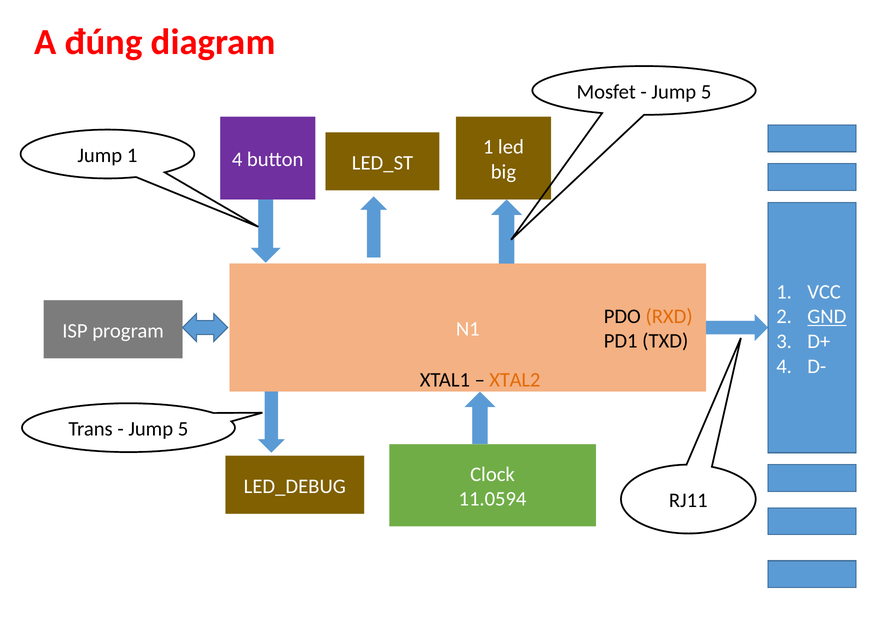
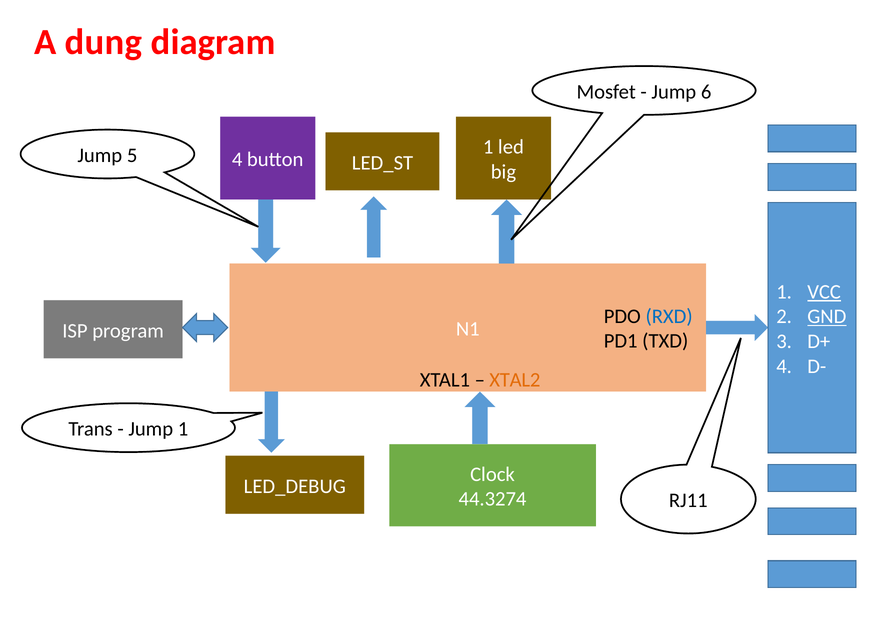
đúng: đúng -> dung (104, 42)
5: 5 -> 6 (706, 92)
Jump 1: 1 -> 5 (132, 155)
VCC underline: none -> present (824, 292)
RXD colour: orange -> blue (669, 316)
5: 5 -> 1 (183, 429)
11.0594: 11.0594 -> 44.3274 (493, 499)
